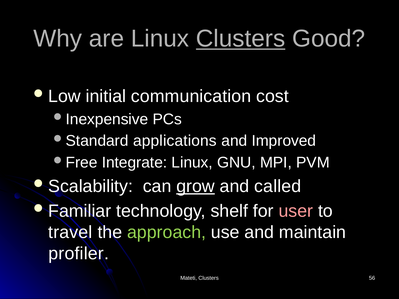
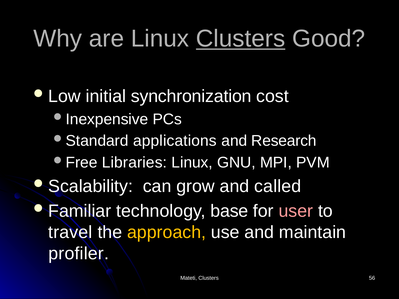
communication: communication -> synchronization (191, 96)
Improved: Improved -> Research (284, 141)
Integrate: Integrate -> Libraries (134, 163)
grow underline: present -> none (196, 186)
shelf: shelf -> base (229, 211)
approach colour: light green -> yellow (167, 233)
